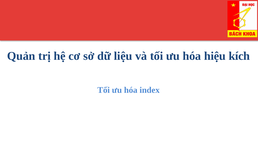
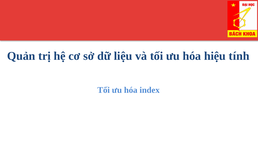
kích: kích -> tính (239, 56)
